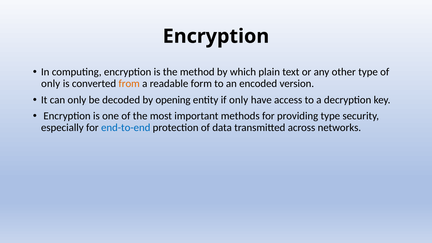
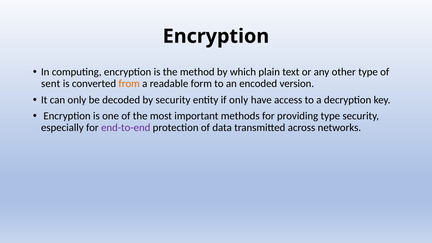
only: only -> sent (51, 84)
by opening: opening -> security (173, 100)
end-to-end colour: blue -> purple (126, 128)
